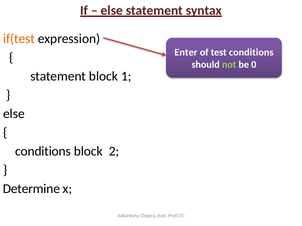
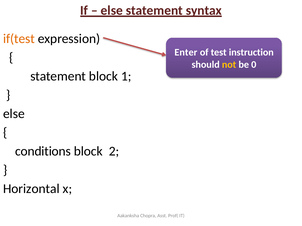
test conditions: conditions -> instruction (251, 53)
not colour: light green -> yellow (229, 65)
Determine: Determine -> Horizontal (31, 189)
